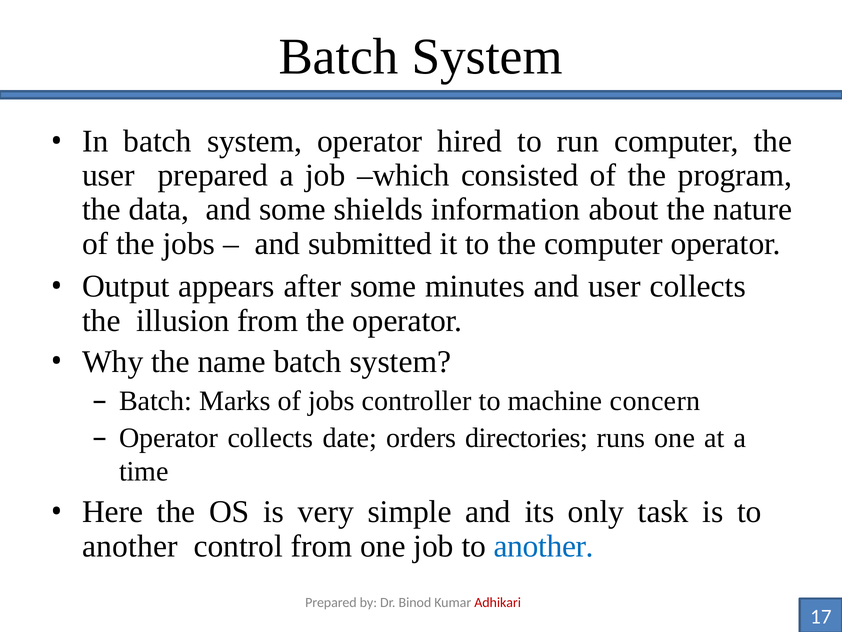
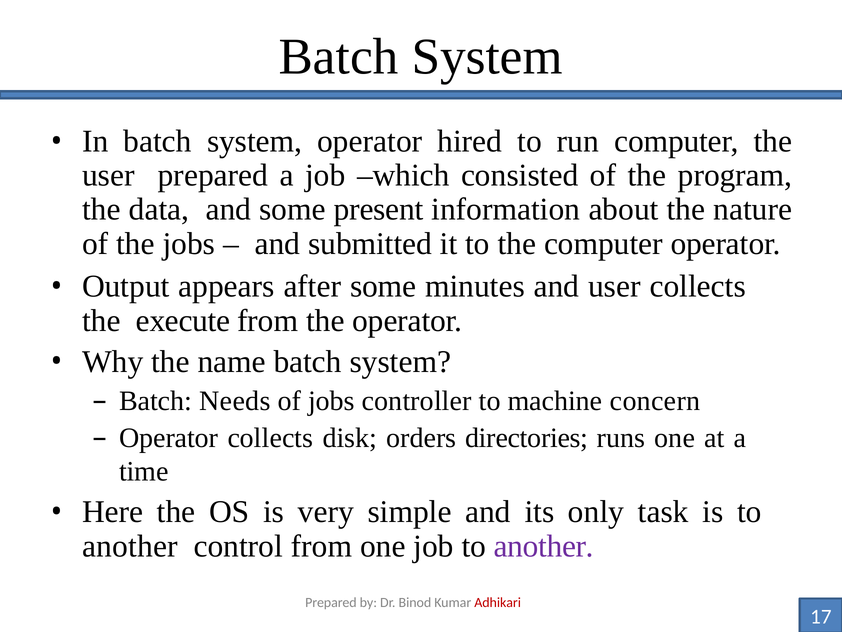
shields: shields -> present (379, 209)
illusion: illusion -> execute (183, 320)
Marks: Marks -> Needs (235, 401)
date: date -> disk (350, 438)
another colour: blue -> purple (544, 546)
